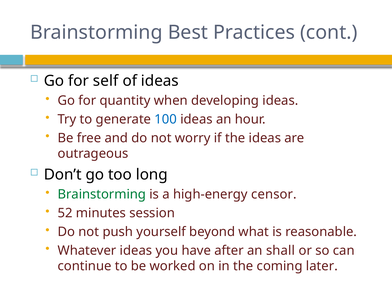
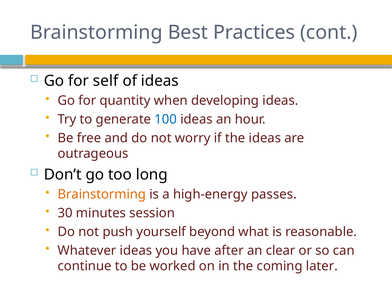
Brainstorming colour: green -> orange (102, 194)
censor: censor -> passes (274, 194)
52: 52 -> 30 (65, 213)
shall: shall -> clear (281, 250)
